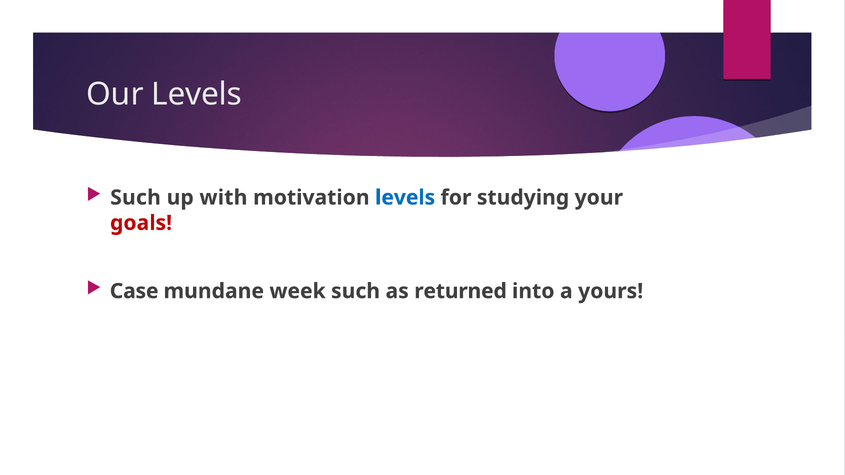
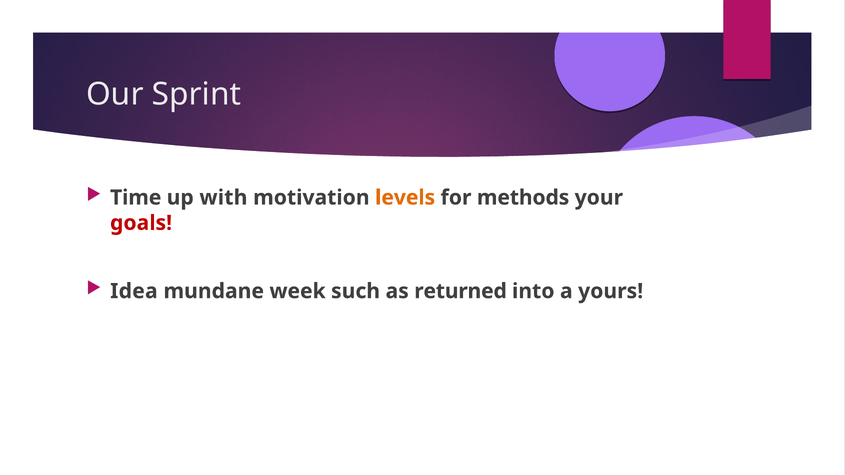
Our Levels: Levels -> Sprint (196, 94)
Such: Such -> Time (136, 198)
levels colour: blue -> orange (405, 198)
studying: studying -> methods (523, 198)
Case: Case -> Idea (134, 291)
